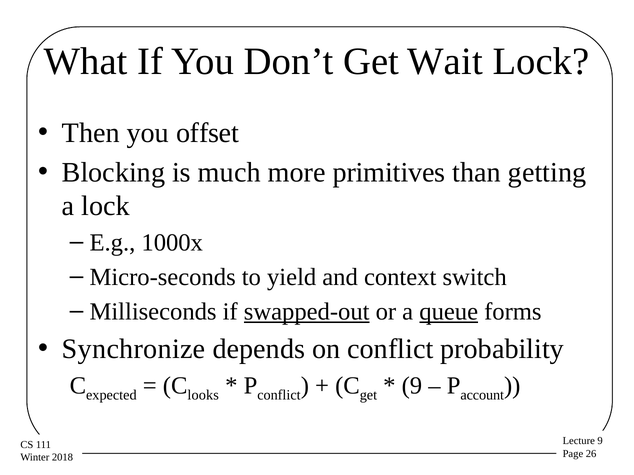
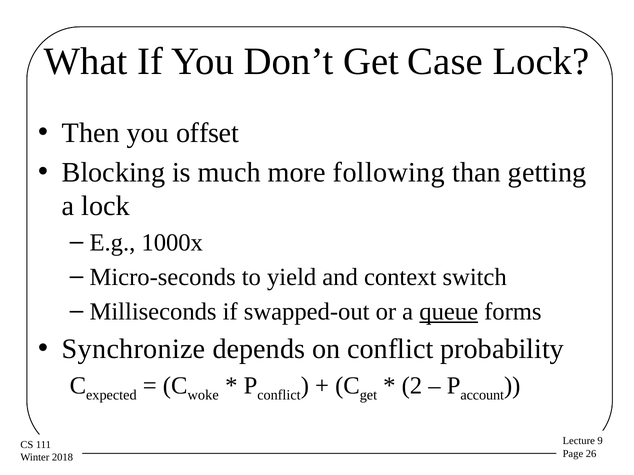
Wait: Wait -> Case (445, 61)
primitives: primitives -> following (389, 172)
swapped-out underline: present -> none (307, 312)
looks: looks -> woke (203, 395)
9: 9 -> 2 (412, 386)
